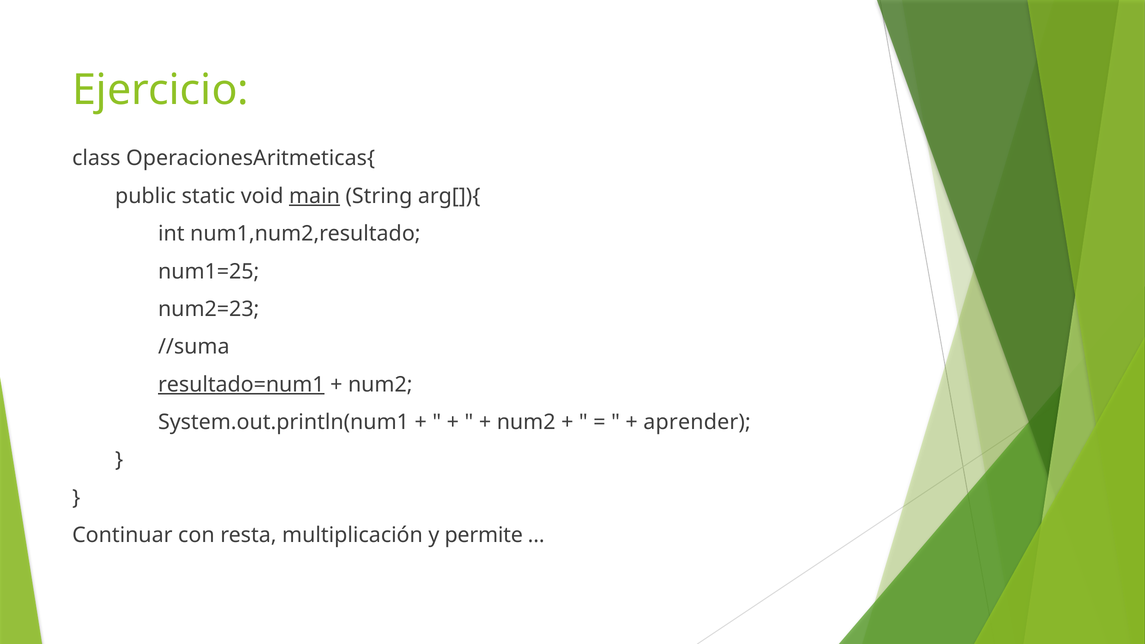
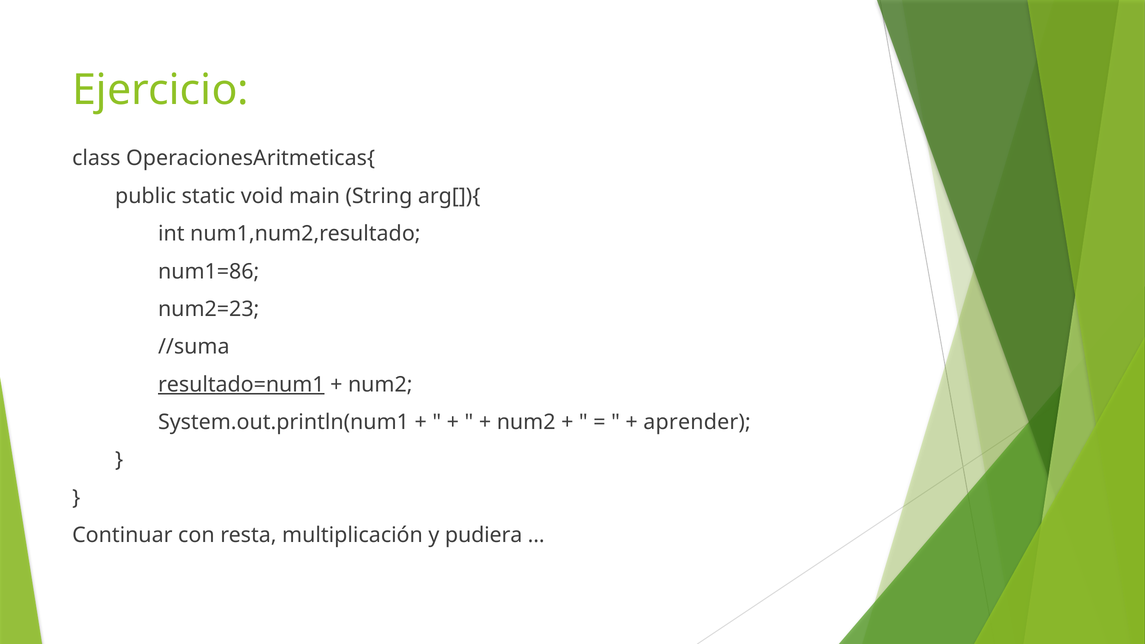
main underline: present -> none (315, 196)
num1=25: num1=25 -> num1=86 (209, 271)
permite: permite -> pudiera (484, 535)
